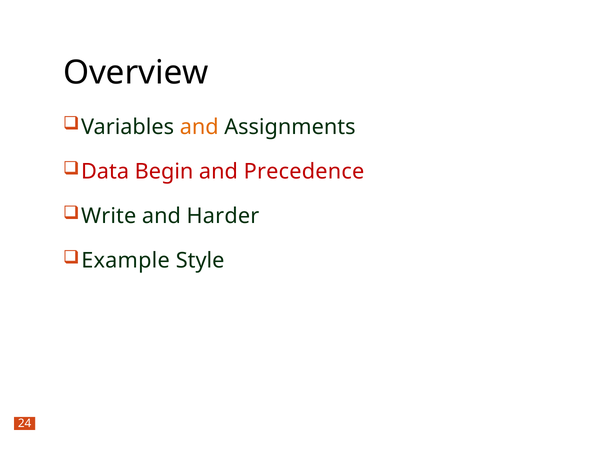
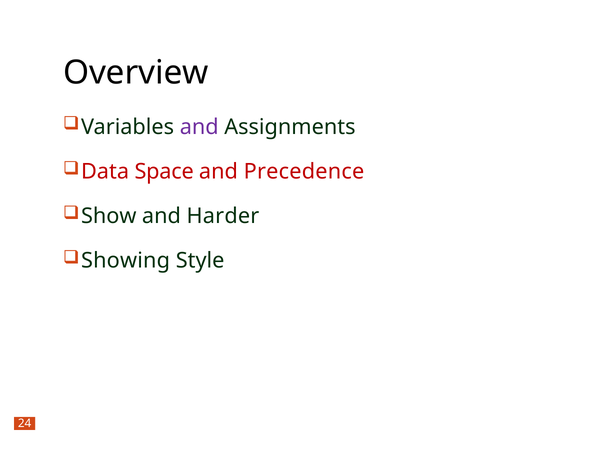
and colour: orange -> purple (199, 127)
Begin: Begin -> Space (164, 172)
Write: Write -> Show (109, 216)
Example: Example -> Showing (126, 261)
